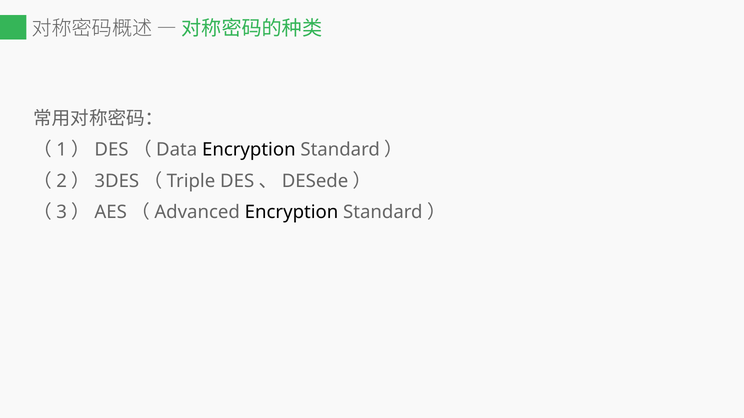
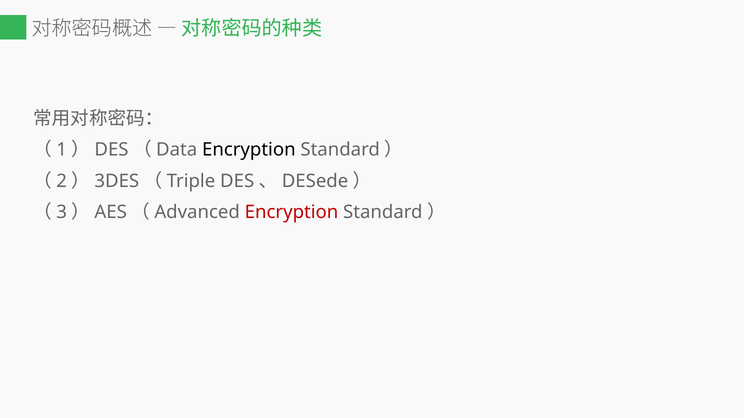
Encryption colour: black -> red (292, 213)
